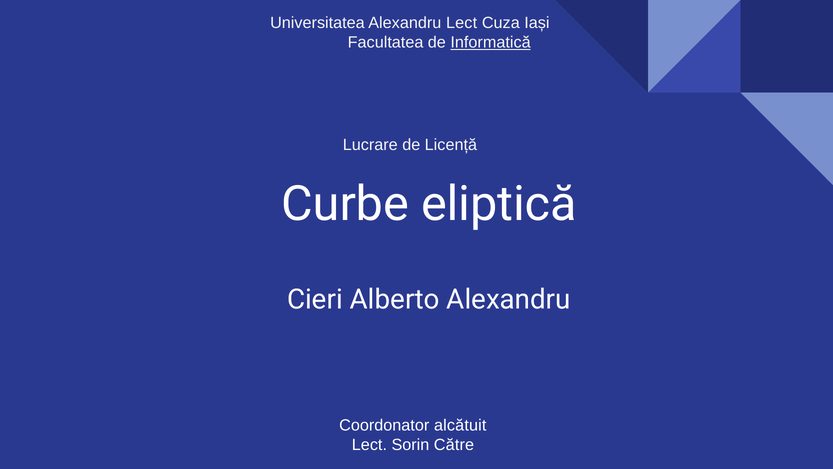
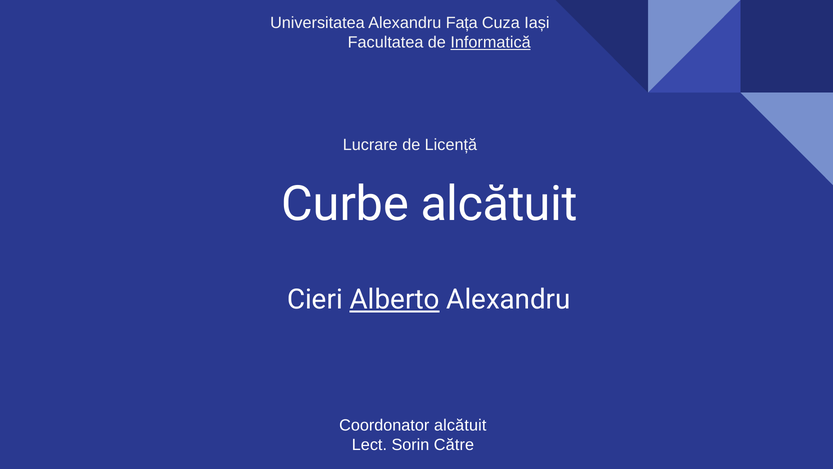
Alexandru Lect: Lect -> Fața (462, 23)
Curbe eliptică: eliptică -> alcătuit (499, 204)
Alberto underline: none -> present (395, 299)
